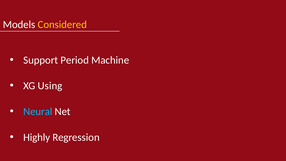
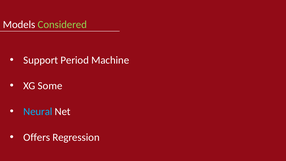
Considered colour: yellow -> light green (62, 25)
Using: Using -> Some (50, 86)
Highly: Highly -> Offers (37, 137)
